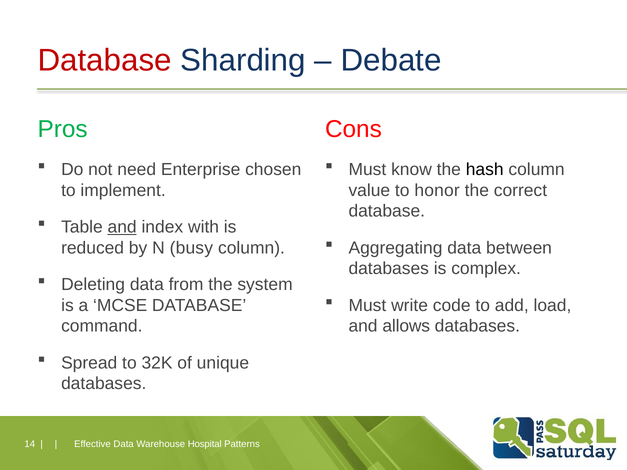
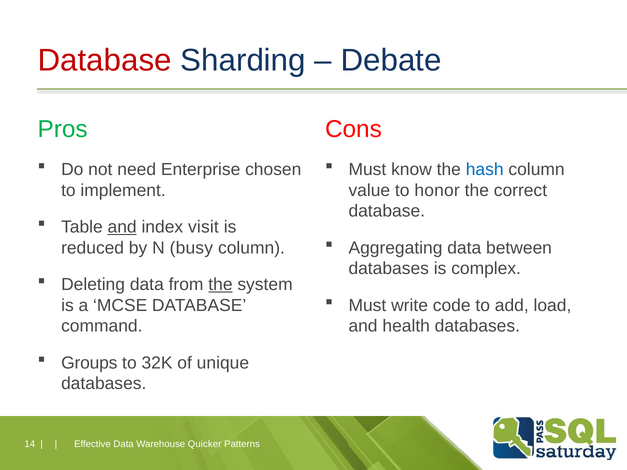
hash colour: black -> blue (485, 170)
with: with -> visit (203, 227)
the underline: none -> present (220, 285)
allows: allows -> health (406, 326)
Spread: Spread -> Groups (89, 363)
Hospital: Hospital -> Quicker (205, 444)
